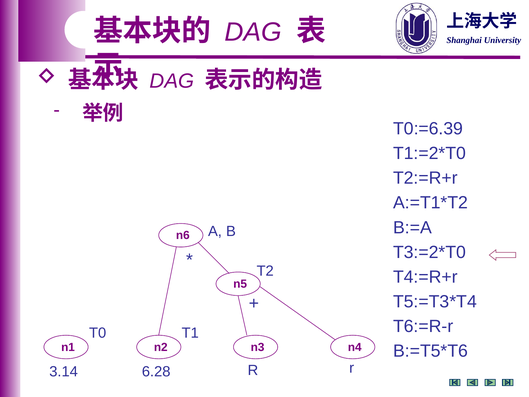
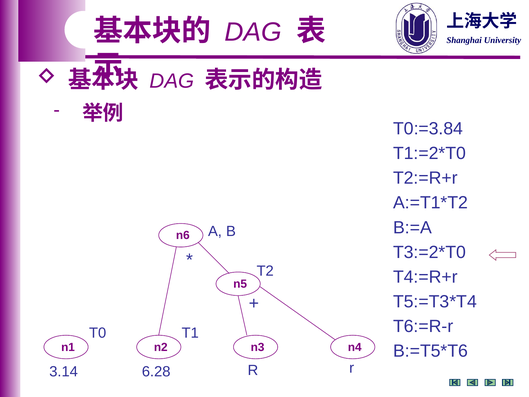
T0:=6.39: T0:=6.39 -> T0:=3.84 (428, 129)
